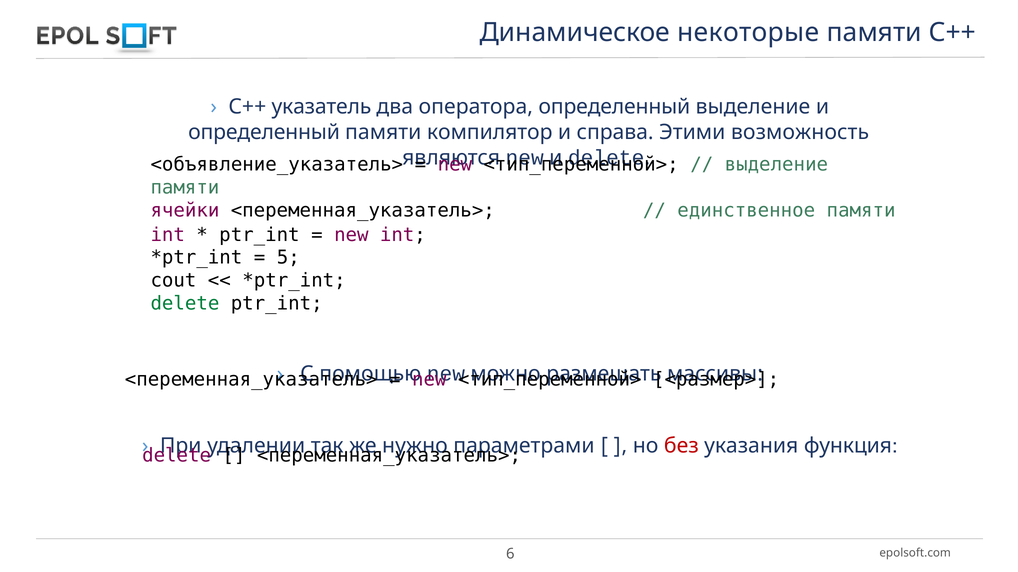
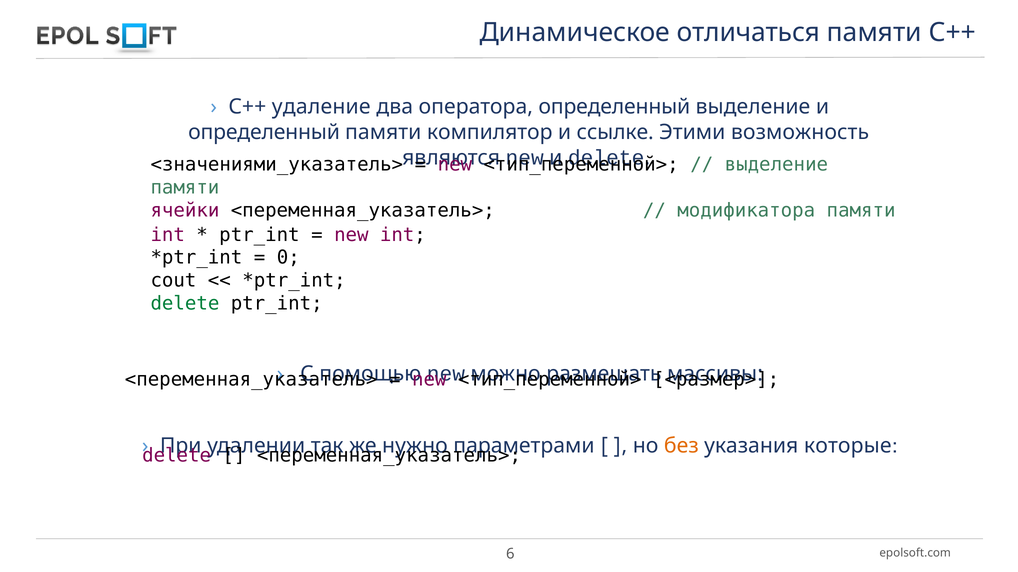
некоторые: некоторые -> отличаться (749, 33)
указатель: указатель -> удаление (321, 107)
справа: справа -> ссылке (615, 132)
<объявление_указатель>: <объявление_указатель> -> <значениями_указатель> (277, 165)
единственное: единственное -> модификатора (746, 211)
5: 5 -> 0 (288, 258)
без colour: red -> orange (681, 446)
функция: функция -> которые (848, 446)
